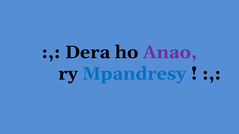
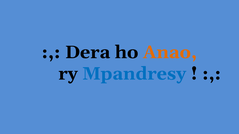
Anao colour: purple -> orange (170, 52)
